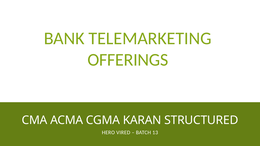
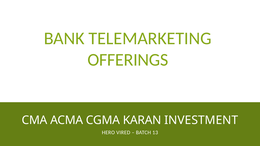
STRUCTURED: STRUCTURED -> INVESTMENT (201, 120)
